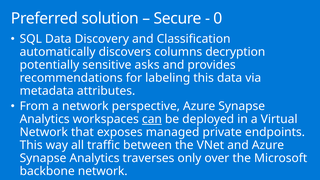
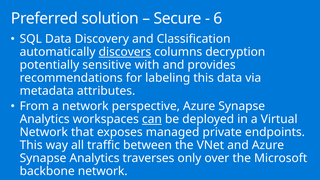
0: 0 -> 6 (218, 18)
discovers underline: none -> present (125, 52)
asks: asks -> with (147, 65)
